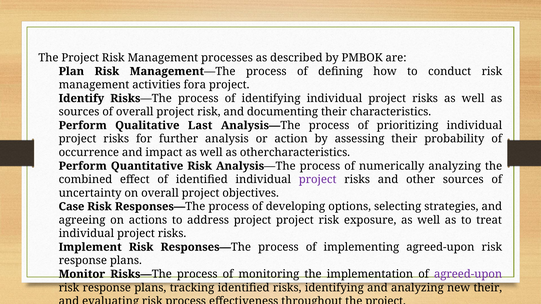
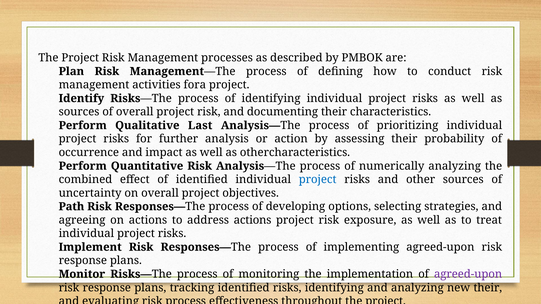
project colour: purple -> blue (318, 180)
Case: Case -> Path (71, 207)
address project: project -> actions (253, 220)
